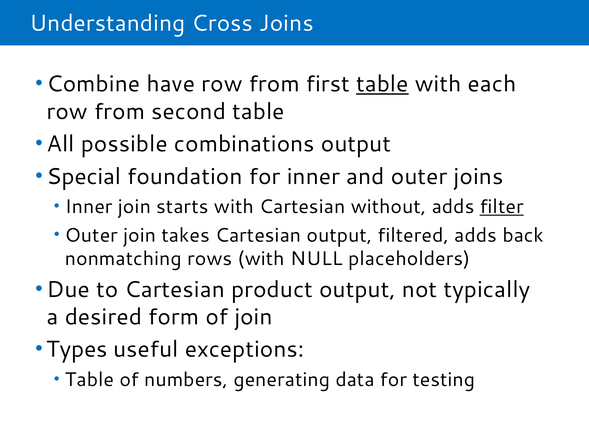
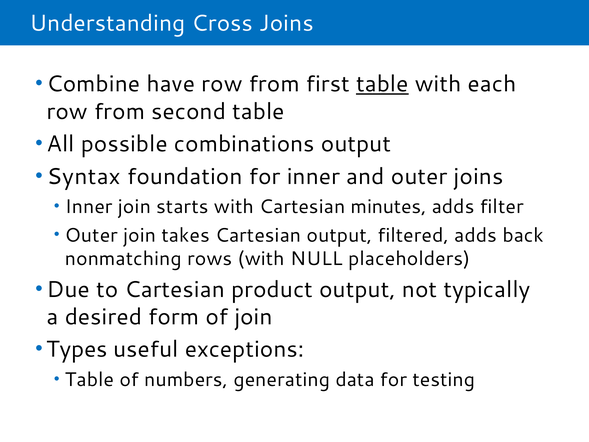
Special: Special -> Syntax (84, 176)
without: without -> minutes (389, 207)
filter underline: present -> none (502, 207)
